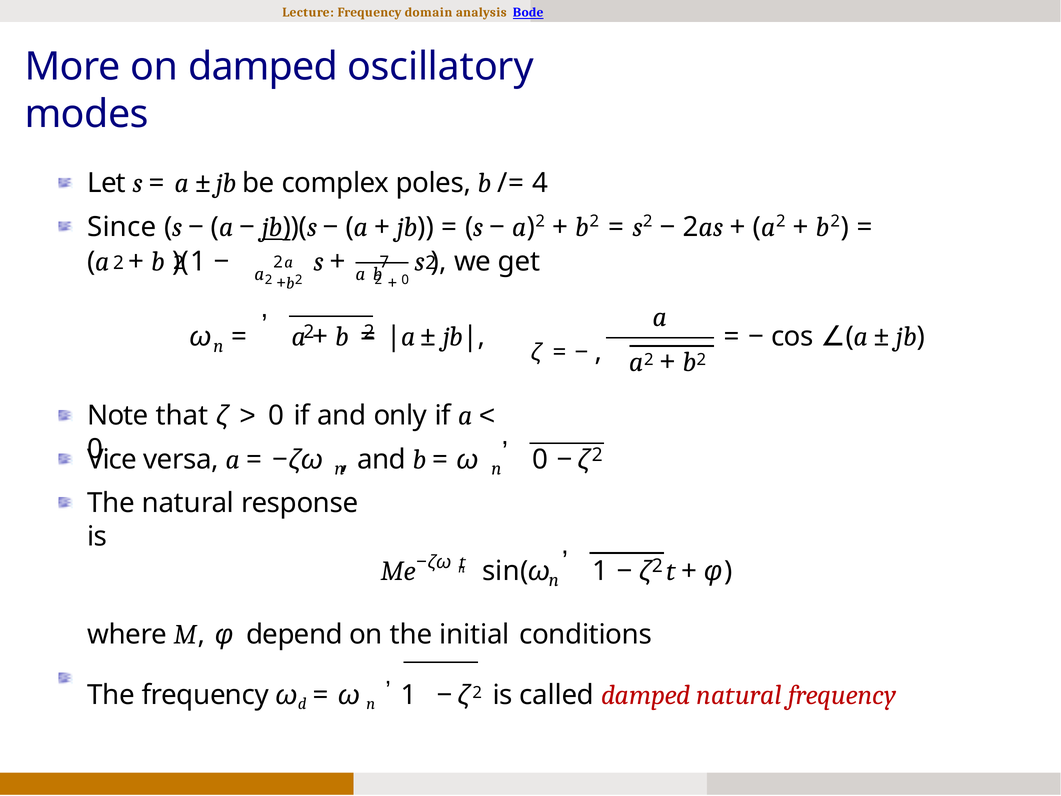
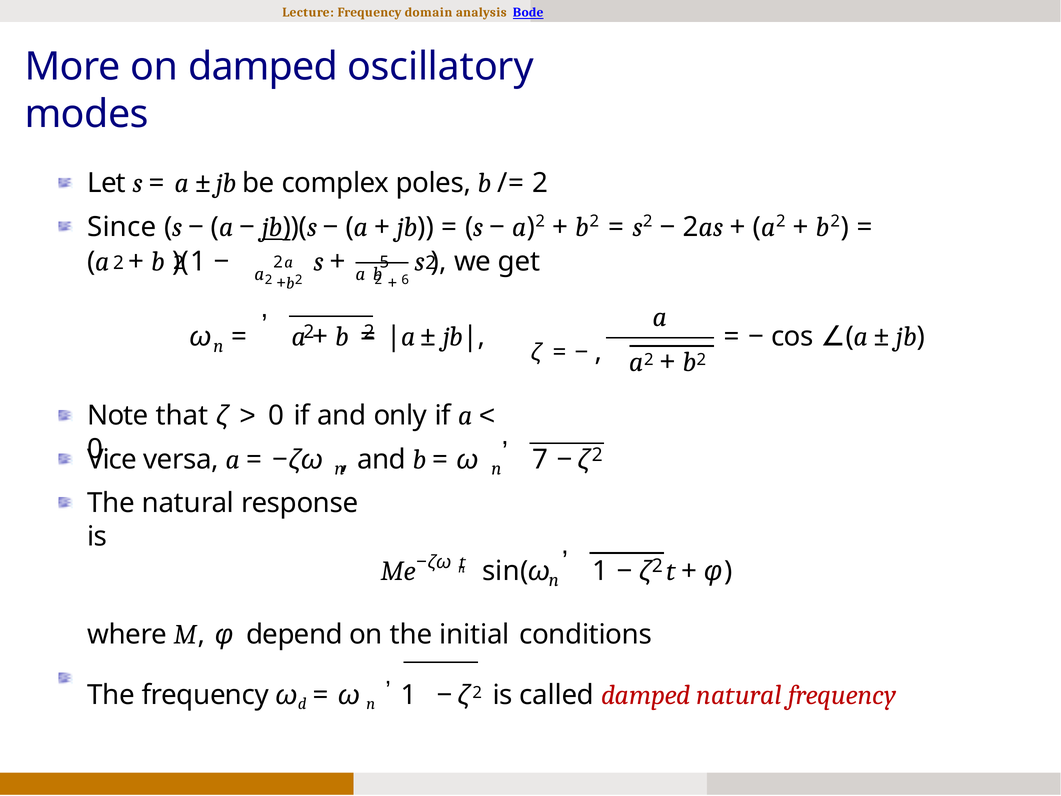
4: 4 -> 2 (540, 183)
7: 7 -> 5 (384, 263)
0: 0 -> 6 (405, 280)
ω 0: 0 -> 7 (540, 460)
